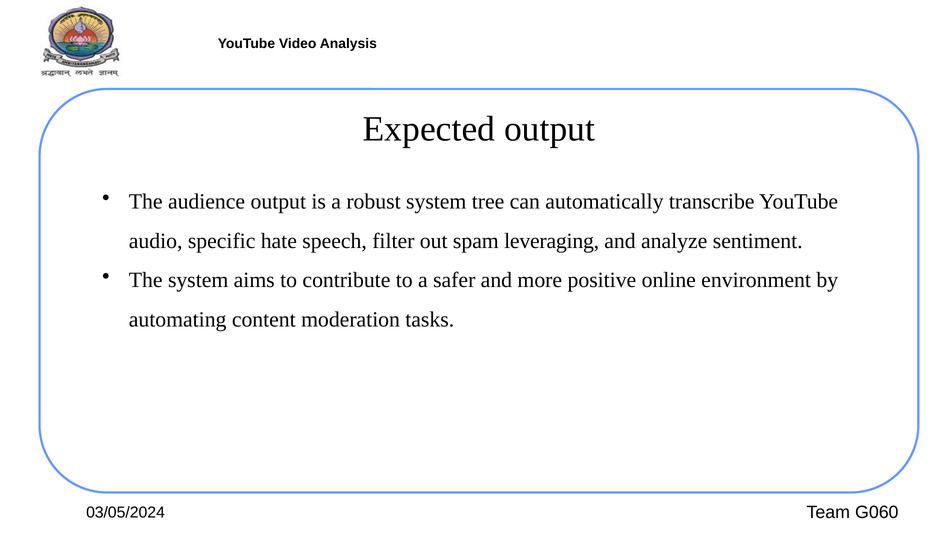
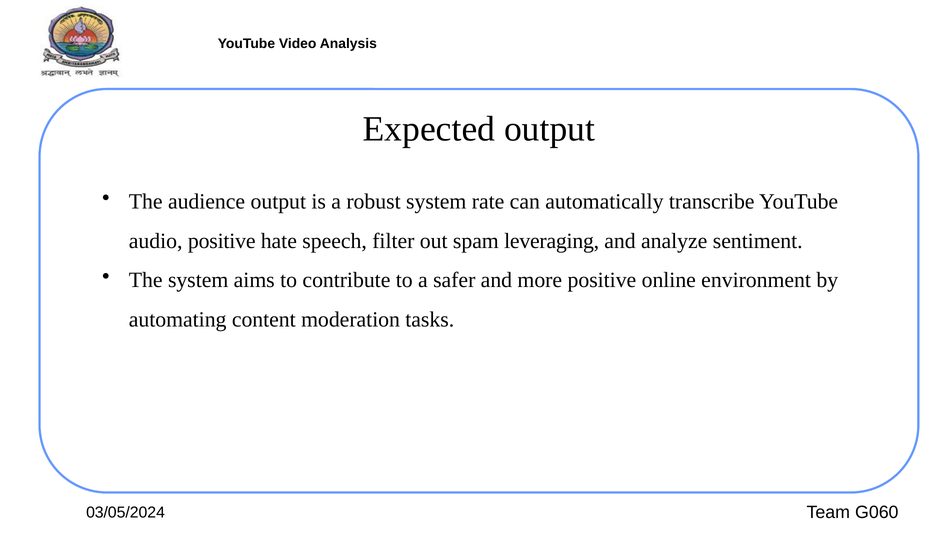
tree: tree -> rate (488, 202)
audio specific: specific -> positive (222, 241)
